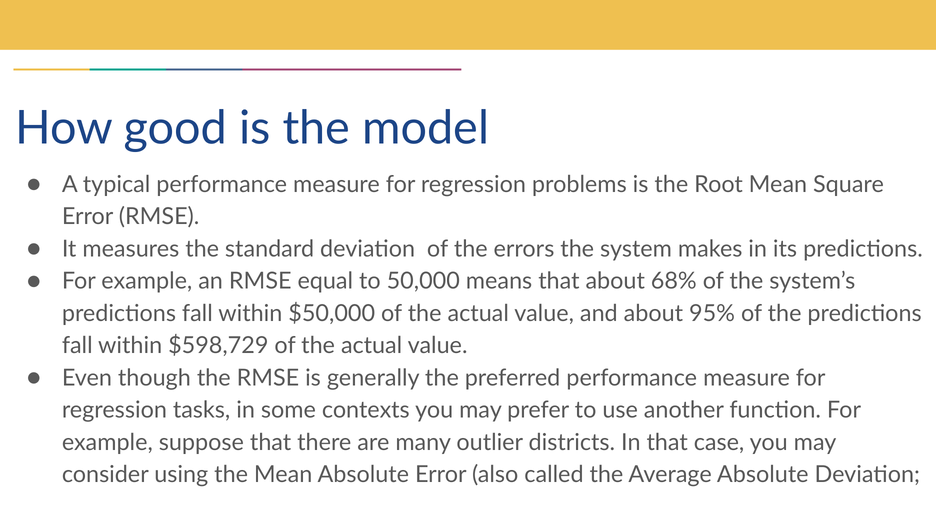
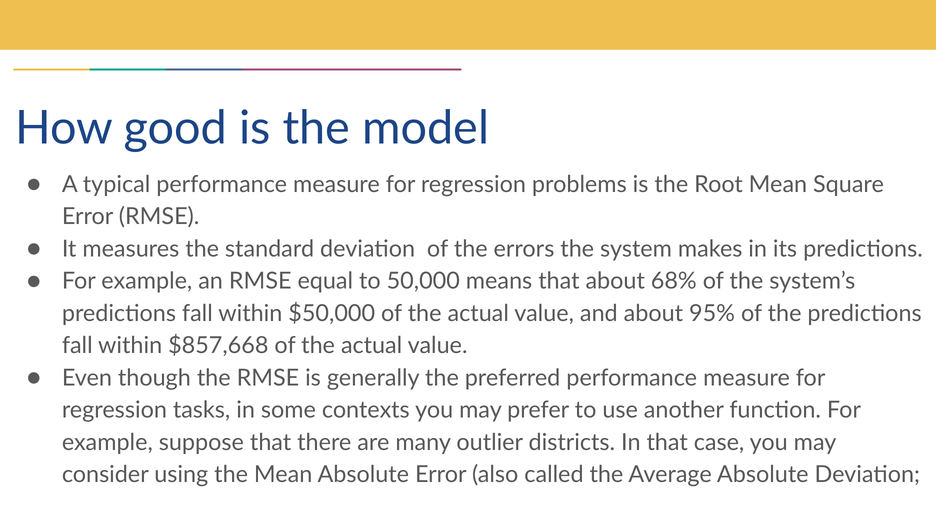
$598,729: $598,729 -> $857,668 (218, 346)
